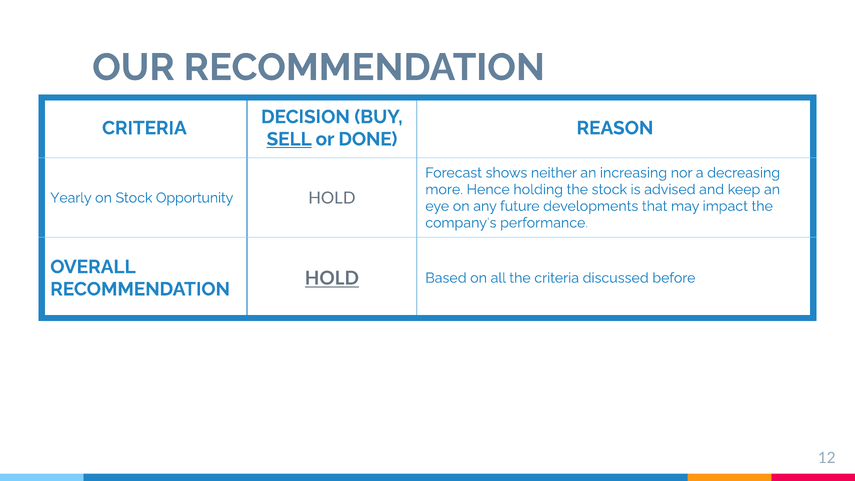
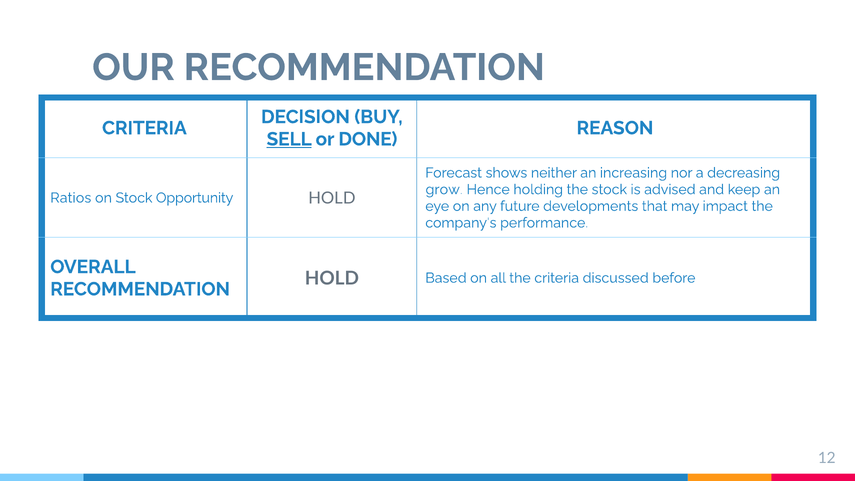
more: more -> grow (444, 189)
Yearly: Yearly -> Ratios (71, 198)
HOLD underline: present -> none (332, 279)
